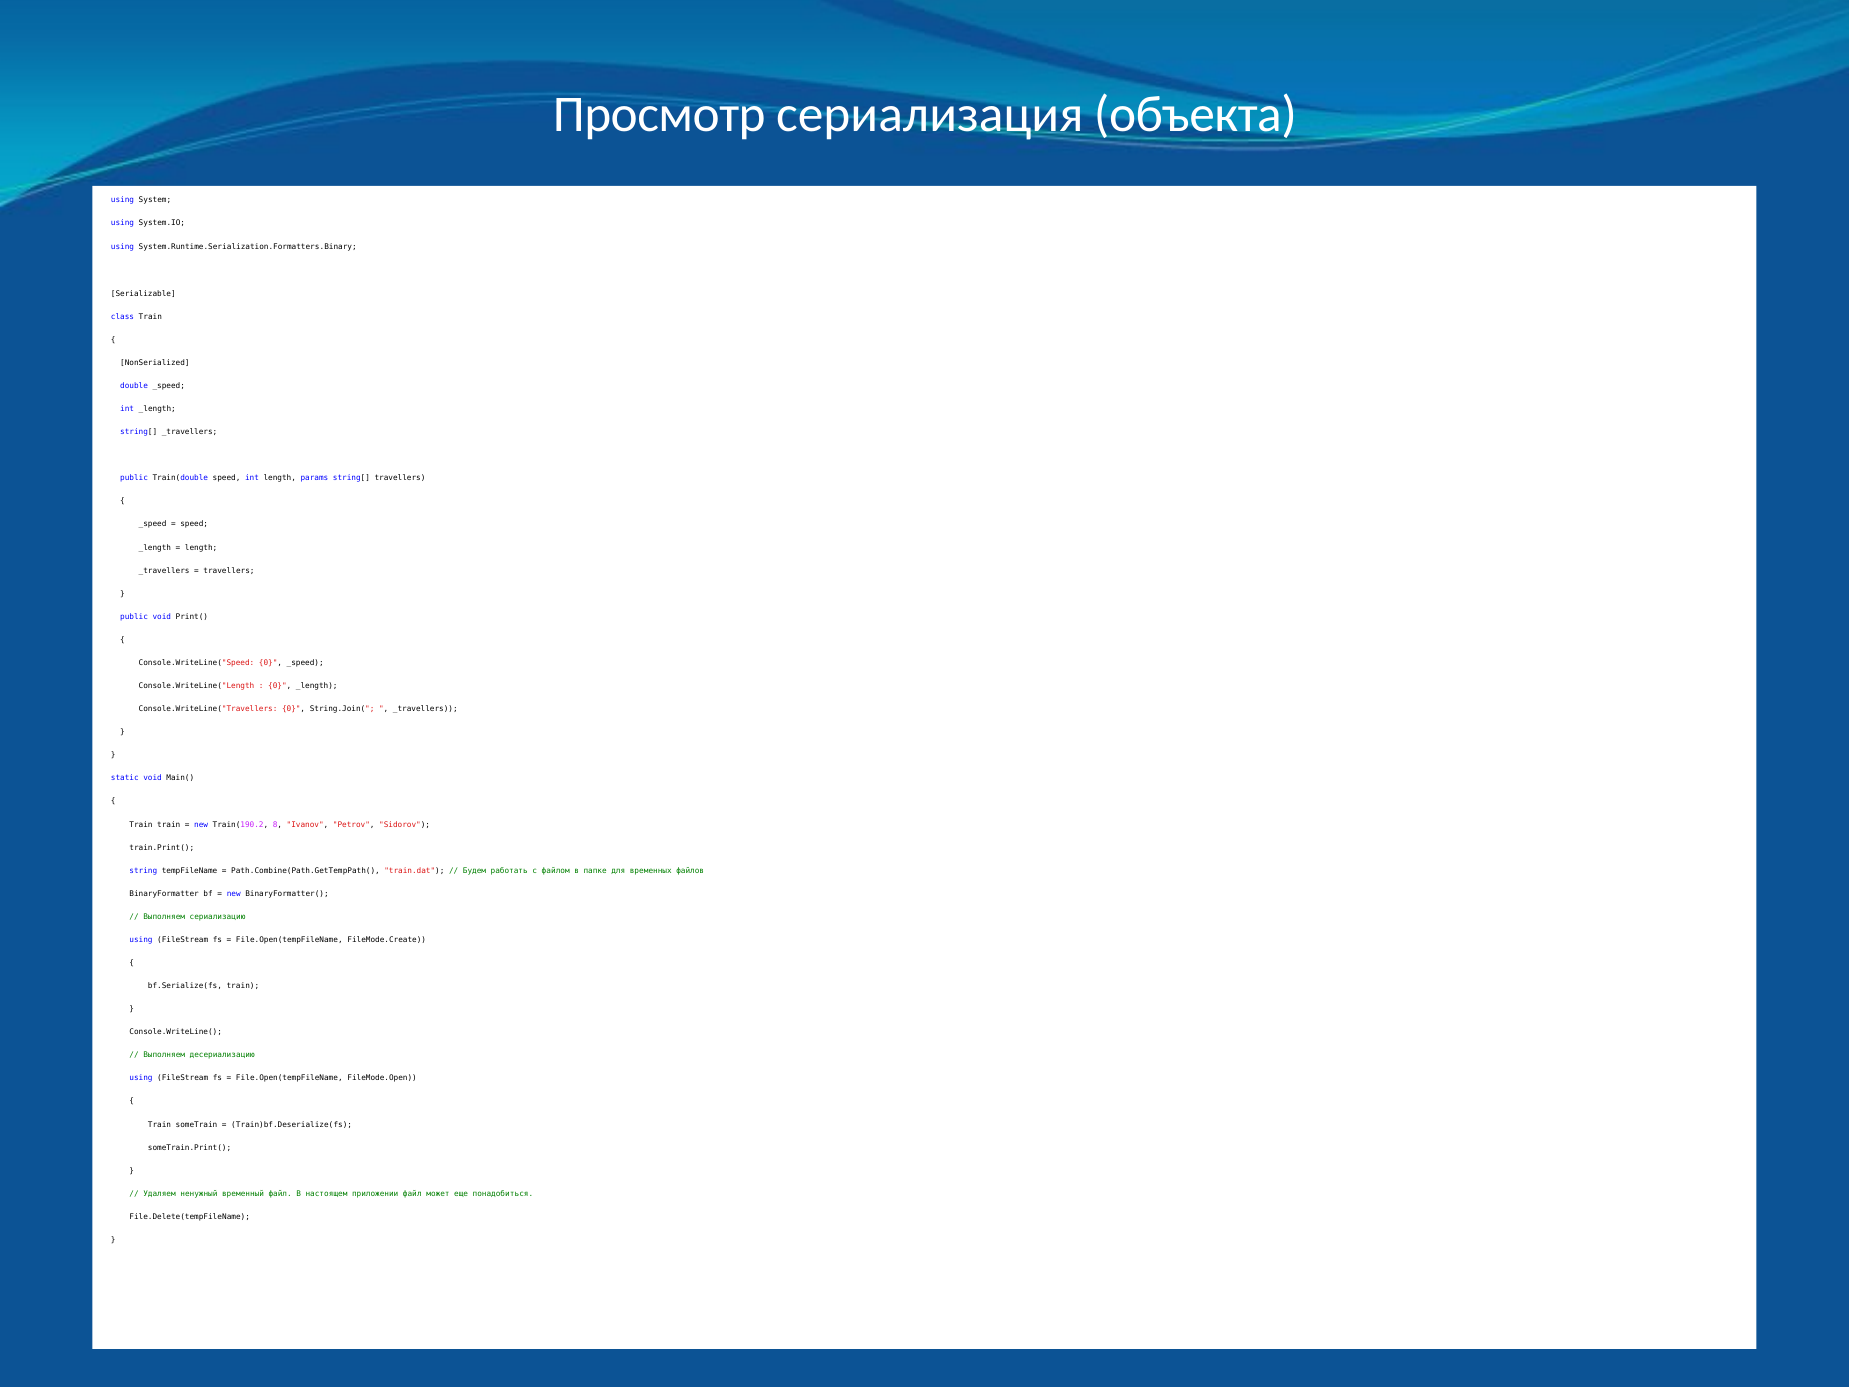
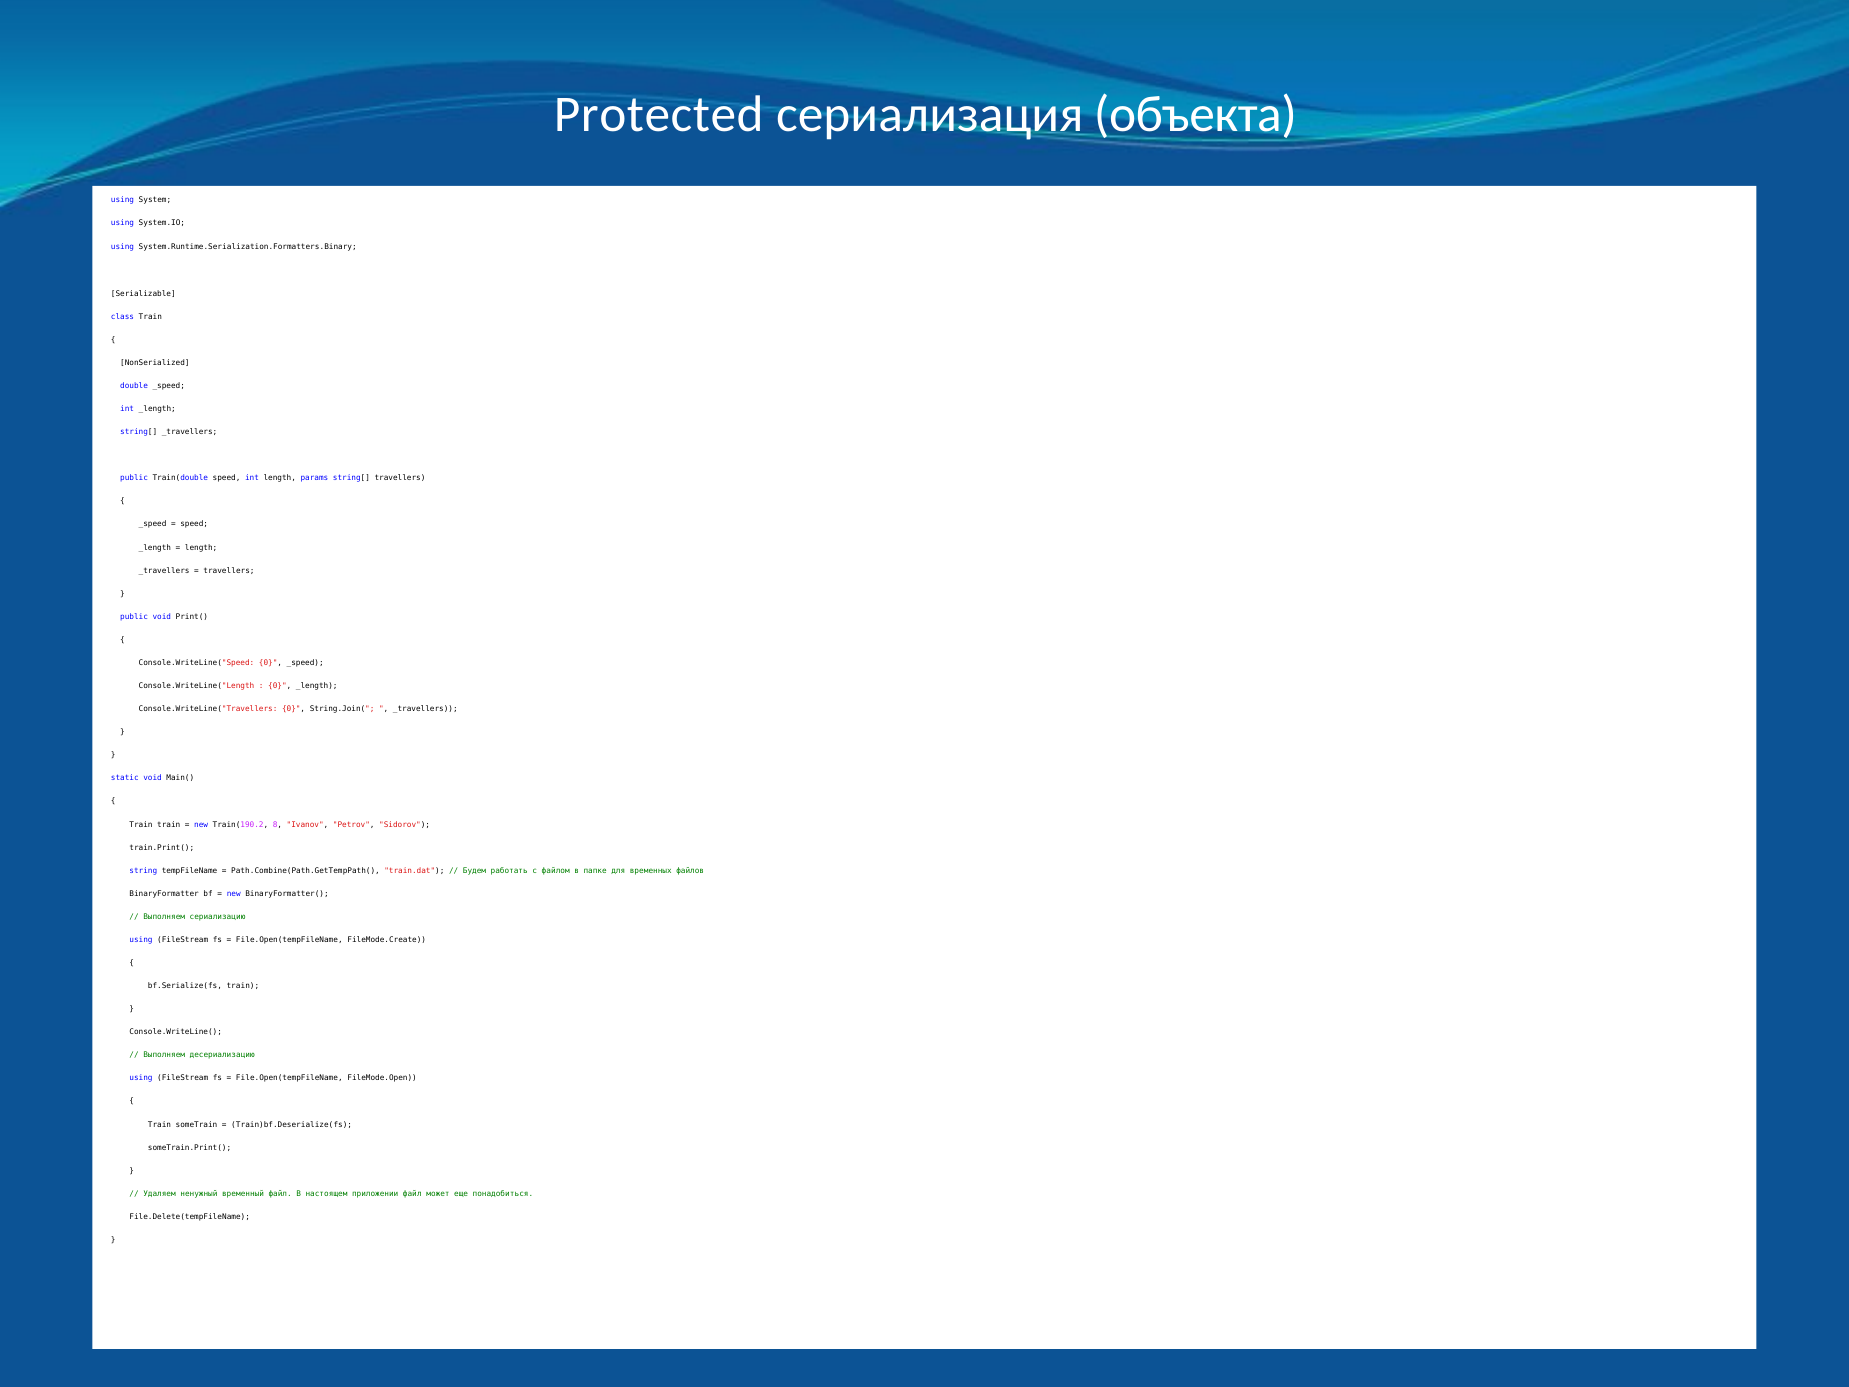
Просмотр: Просмотр -> Protected (659, 115)
